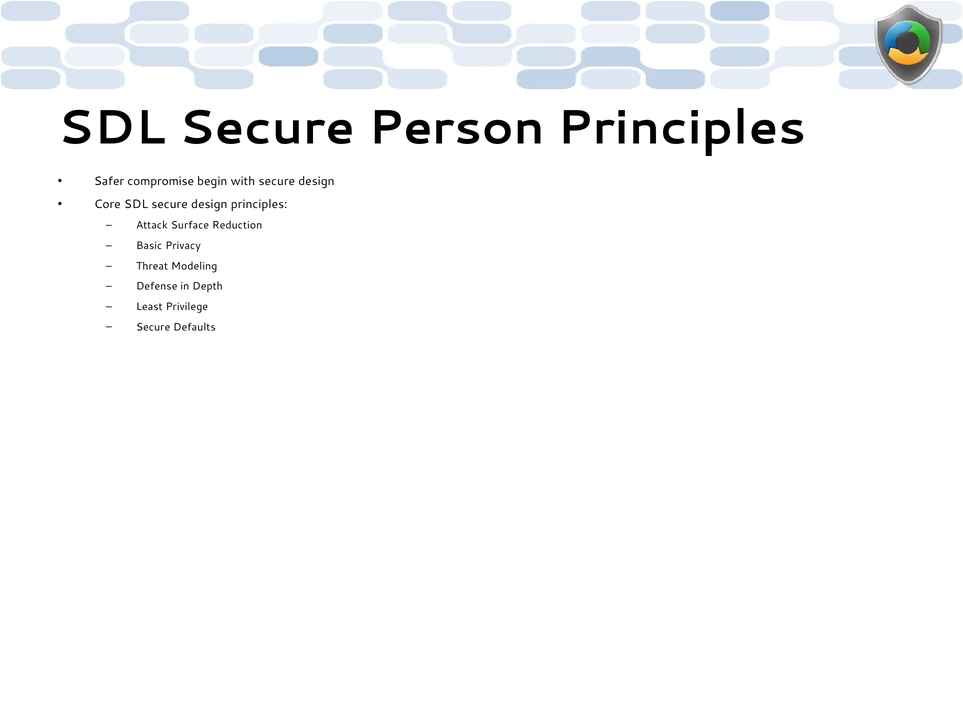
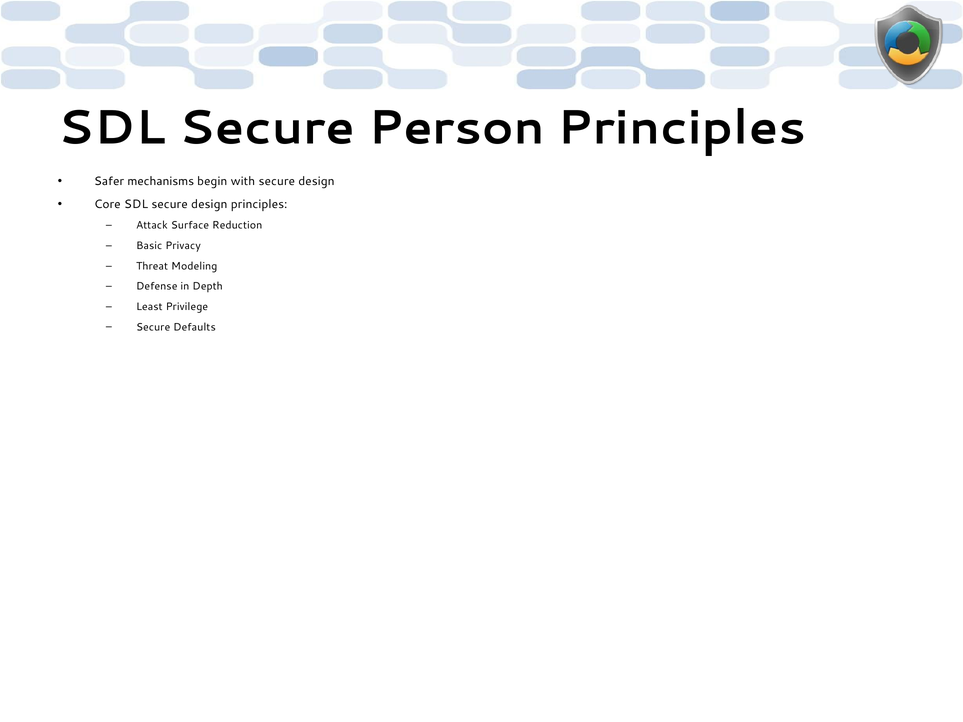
compromise: compromise -> mechanisms (161, 181)
